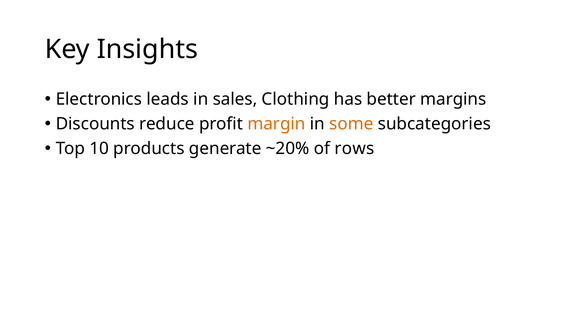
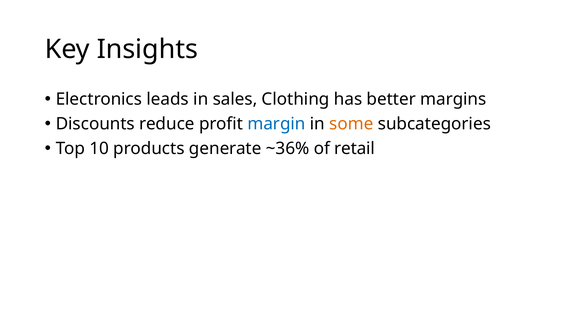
margin colour: orange -> blue (276, 124)
~20%: ~20% -> ~36% (288, 148)
rows: rows -> retail (355, 148)
